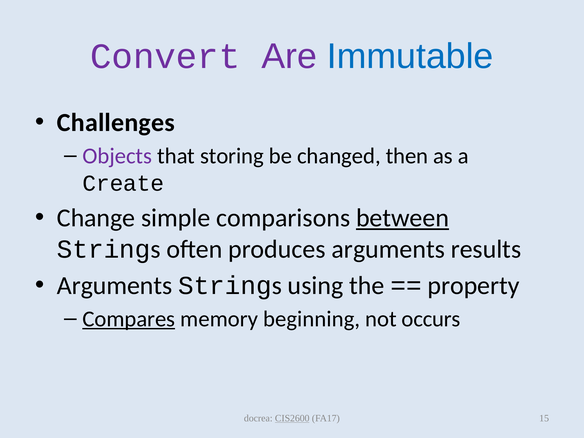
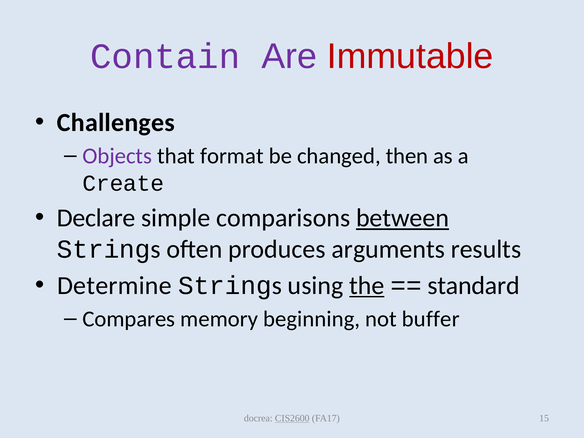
Convert: Convert -> Contain (165, 57)
Immutable colour: blue -> red (410, 57)
storing: storing -> format (232, 156)
Change: Change -> Declare (96, 218)
Arguments: Arguments -> Determine (114, 285)
the underline: none -> present (367, 285)
property: property -> standard (474, 285)
Compares underline: present -> none (129, 319)
occurs: occurs -> buffer (431, 319)
